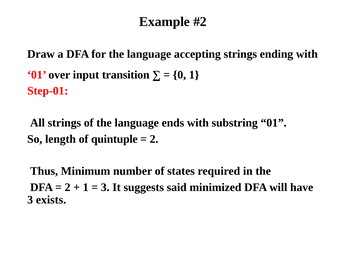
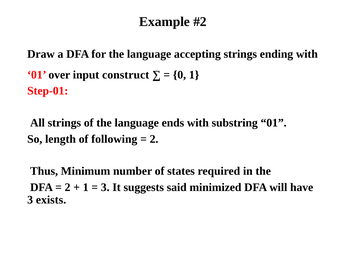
transition: transition -> construct (126, 75)
quintuple: quintuple -> following (114, 139)
